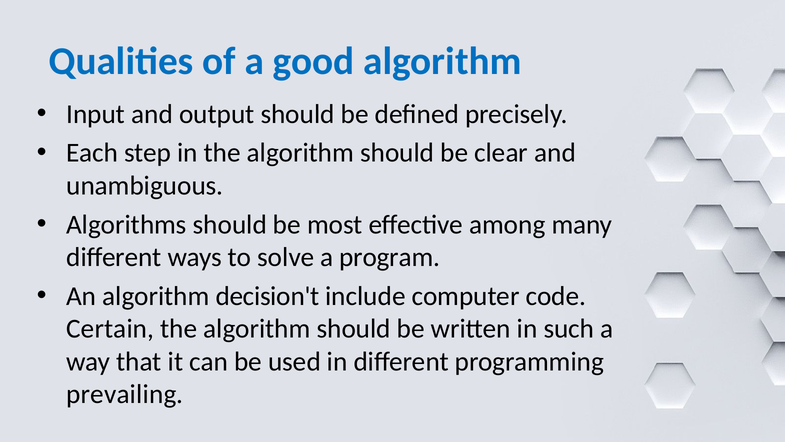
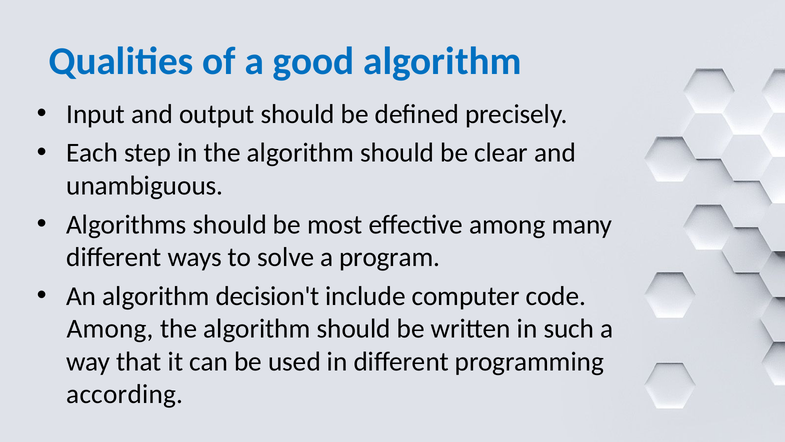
Certain: Certain -> Among (110, 329)
prevailing: prevailing -> according (125, 394)
